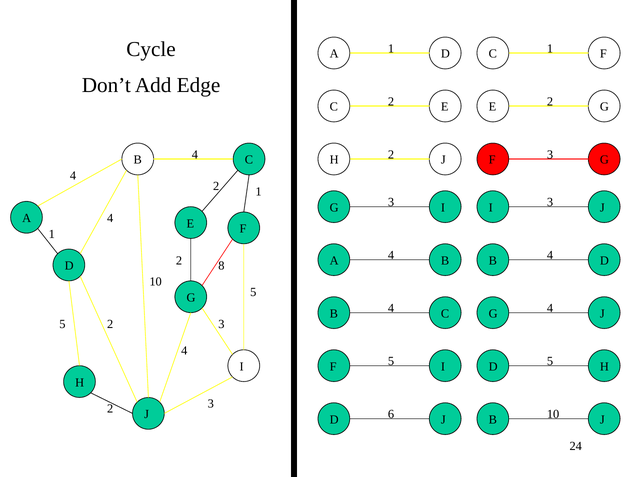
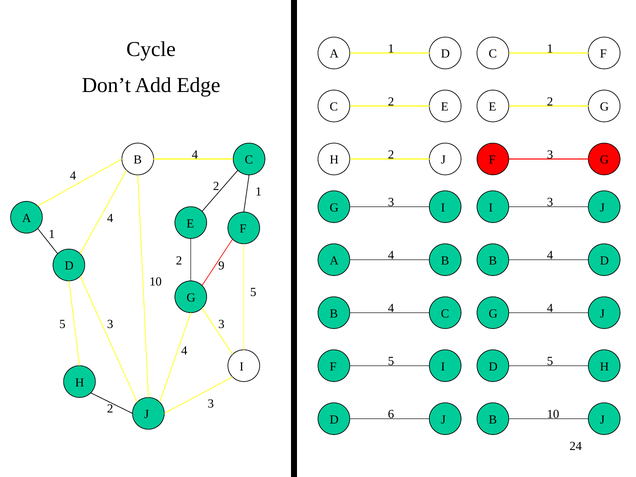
8: 8 -> 9 (221, 266)
2: 2 -> 3 (110, 324)
